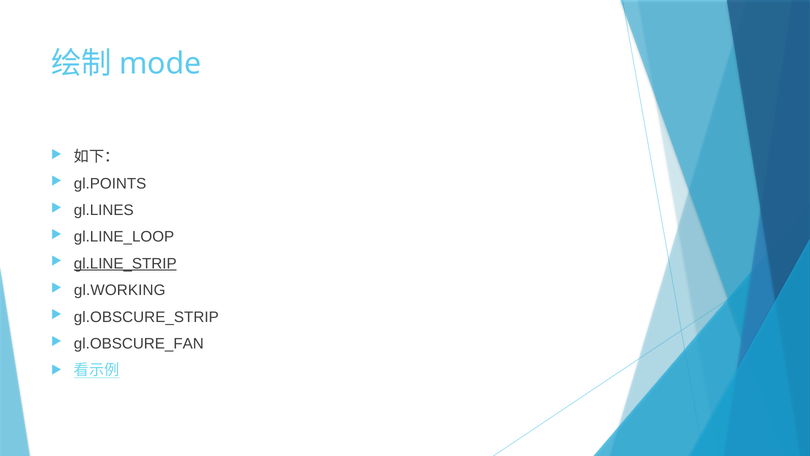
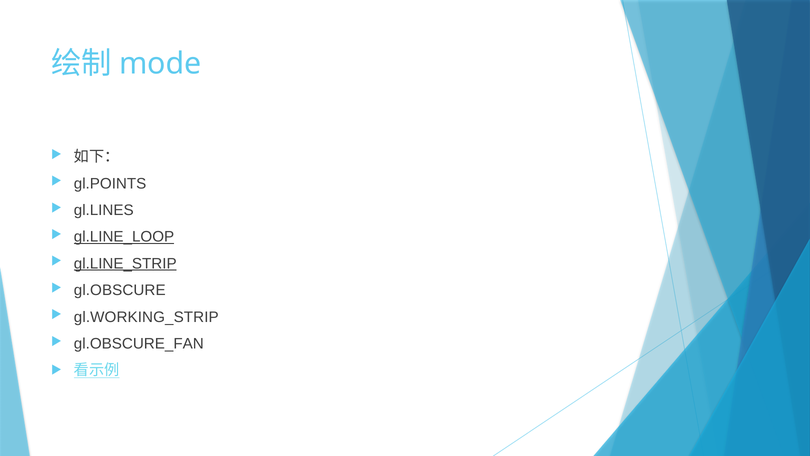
gl.LINE_LOOP underline: none -> present (124, 237)
gl.WORKING: gl.WORKING -> gl.OBSCURE (120, 290)
gl.OBSCURE_STRIP: gl.OBSCURE_STRIP -> gl.WORKING_STRIP (146, 317)
